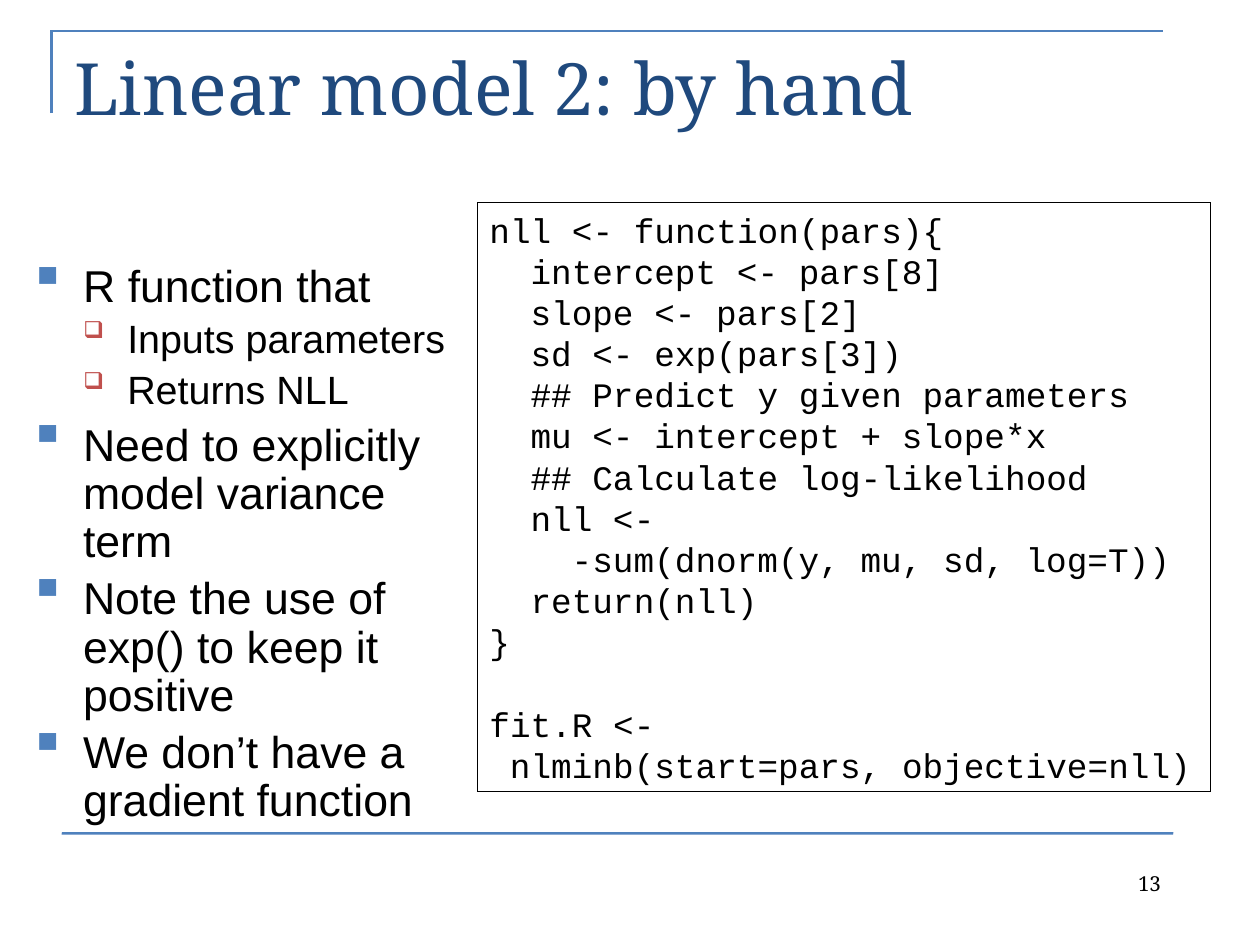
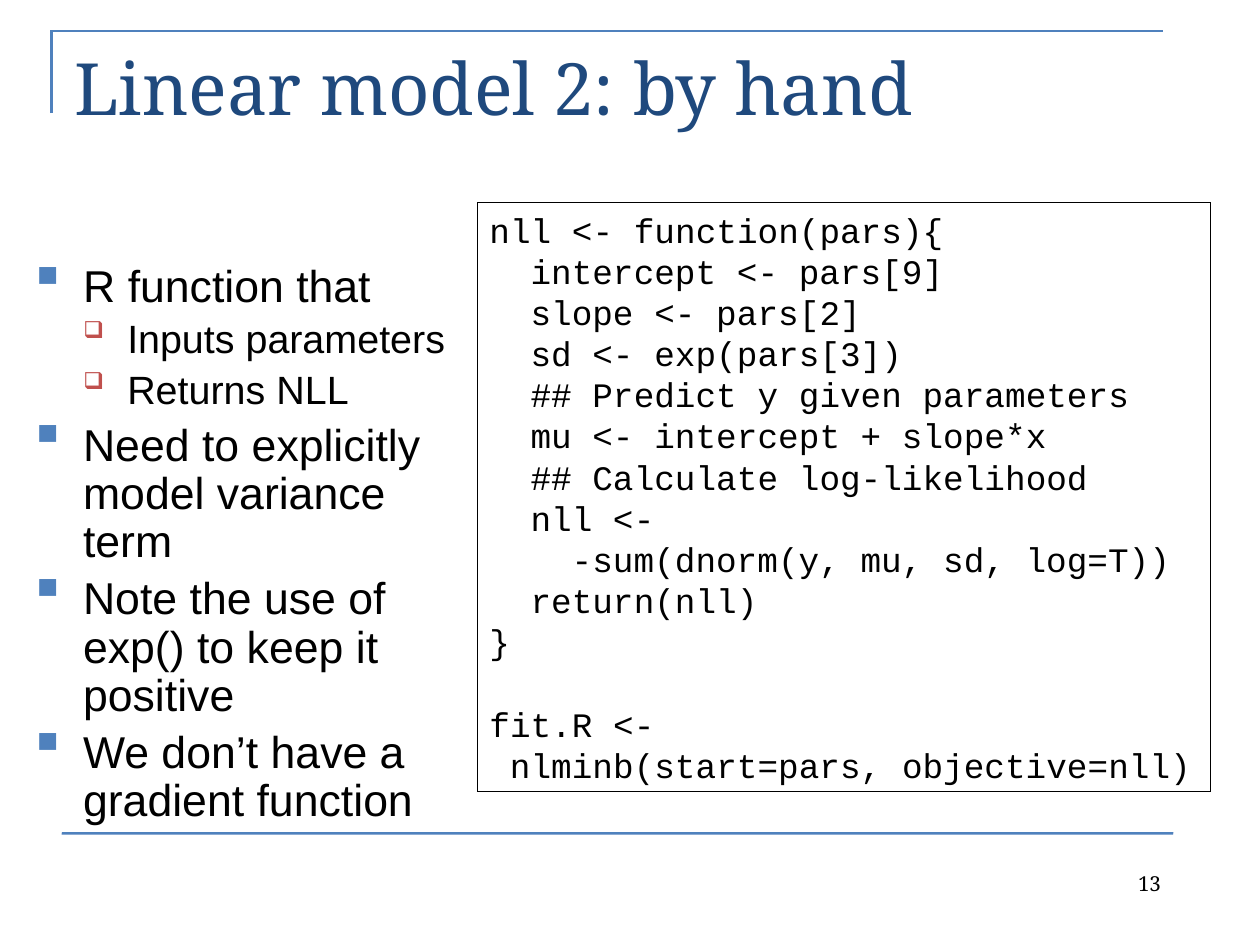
pars[8: pars[8 -> pars[9 (871, 273)
